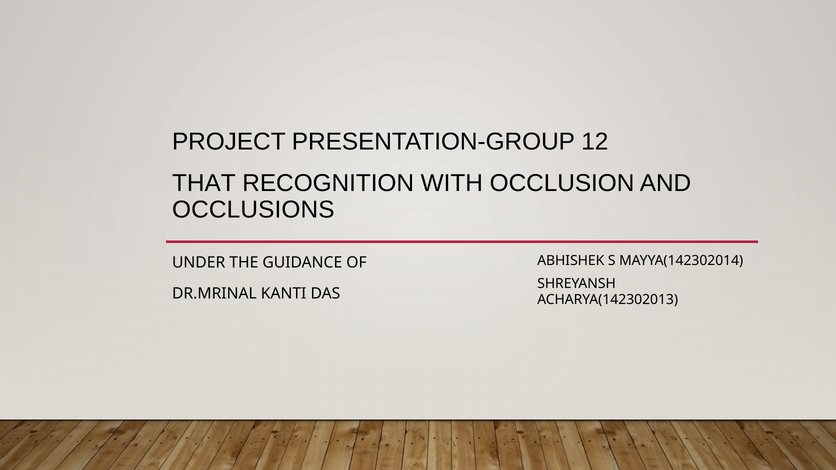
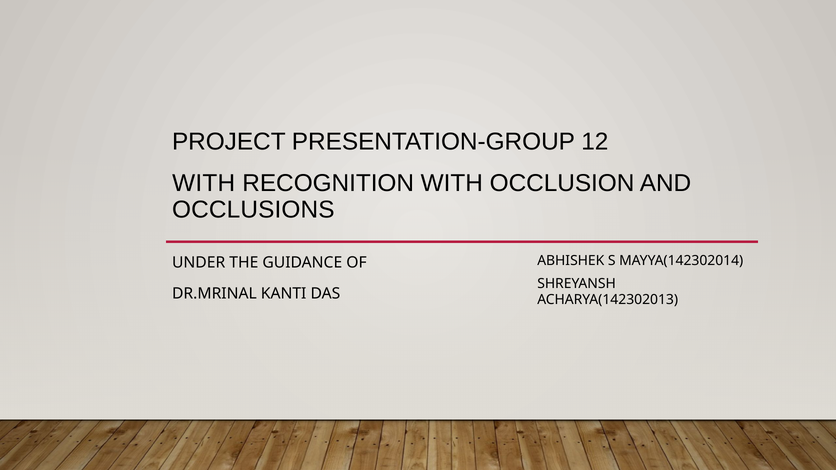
THAT: THAT -> WITH (204, 184)
